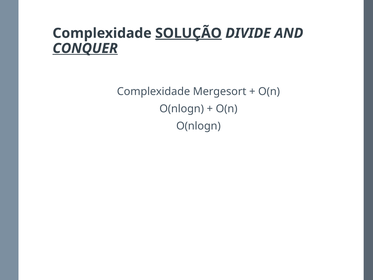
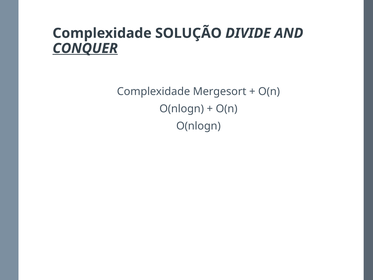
SOLUÇÃO underline: present -> none (188, 33)
